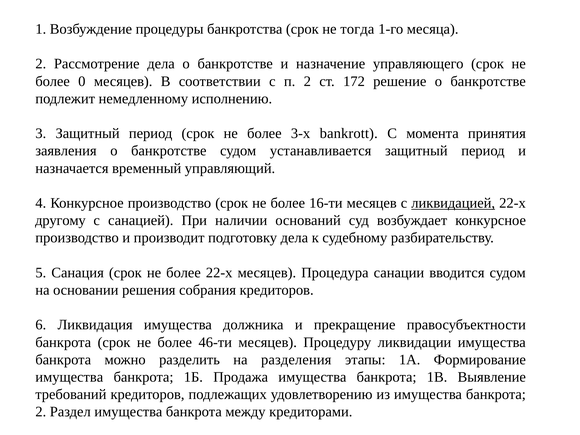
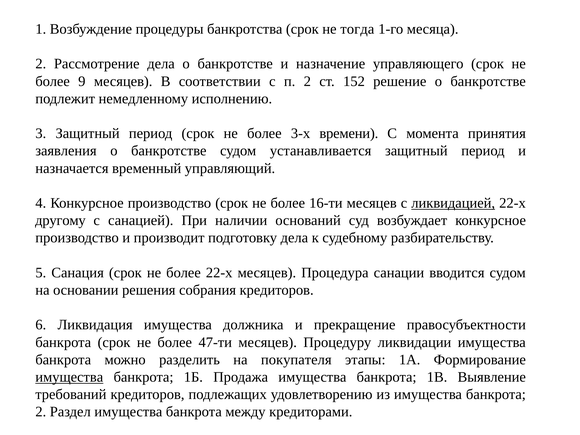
0: 0 -> 9 (82, 81)
172: 172 -> 152 (354, 81)
bankrott: bankrott -> времени (349, 133)
46-ти: 46-ти -> 47-ти (215, 342)
разделения: разделения -> покупателя (296, 360)
имущества underline: none -> present (69, 377)
